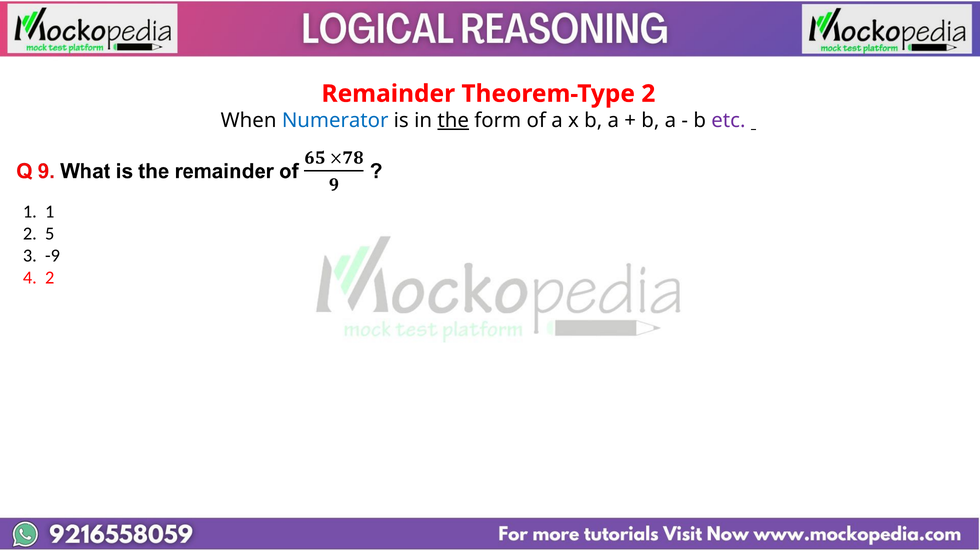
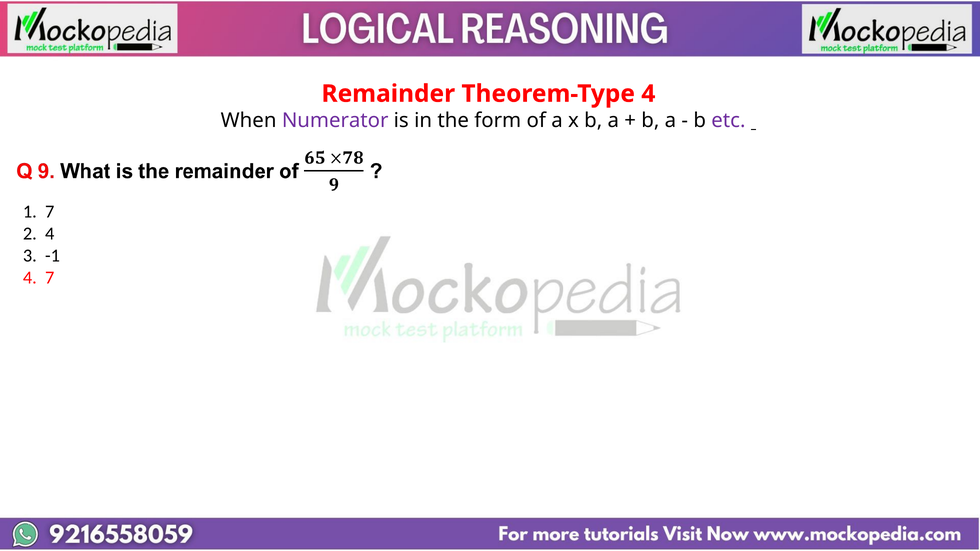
Theorem-Type 2: 2 -> 4 (648, 94)
Numerator colour: blue -> purple (335, 120)
the underline: present -> none (453, 120)
1 1: 1 -> 7 (50, 212)
2 5: 5 -> 4 (50, 234)
-9: -9 -> -1 (53, 256)
4 2: 2 -> 7 (50, 278)
